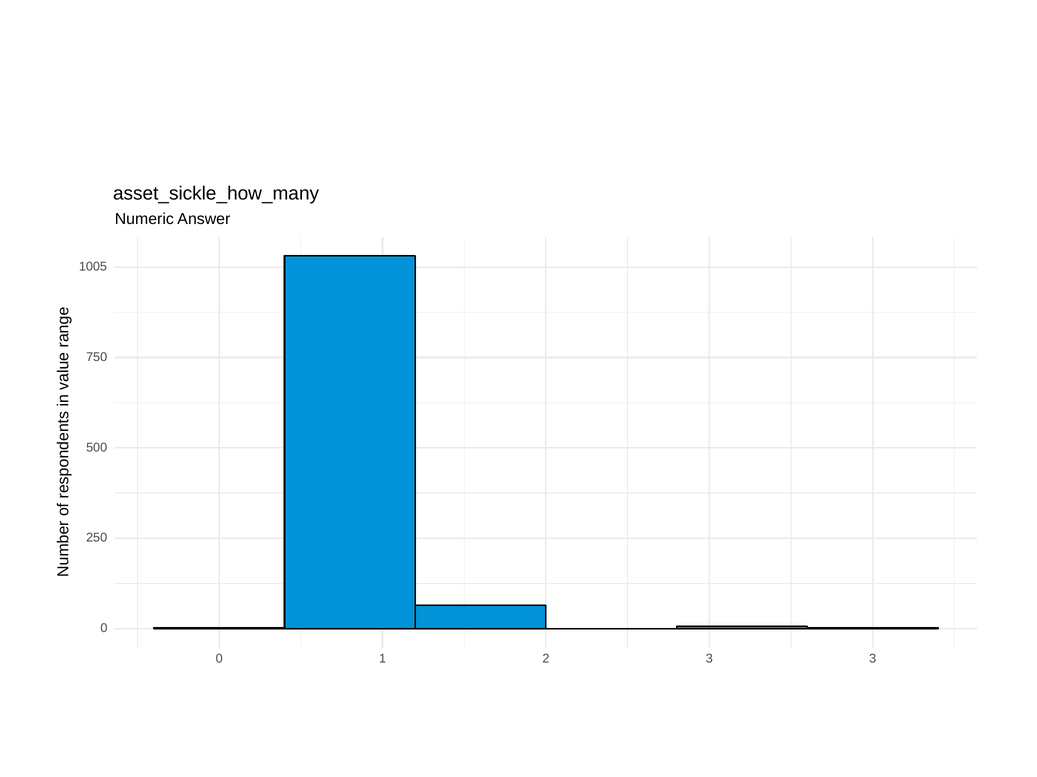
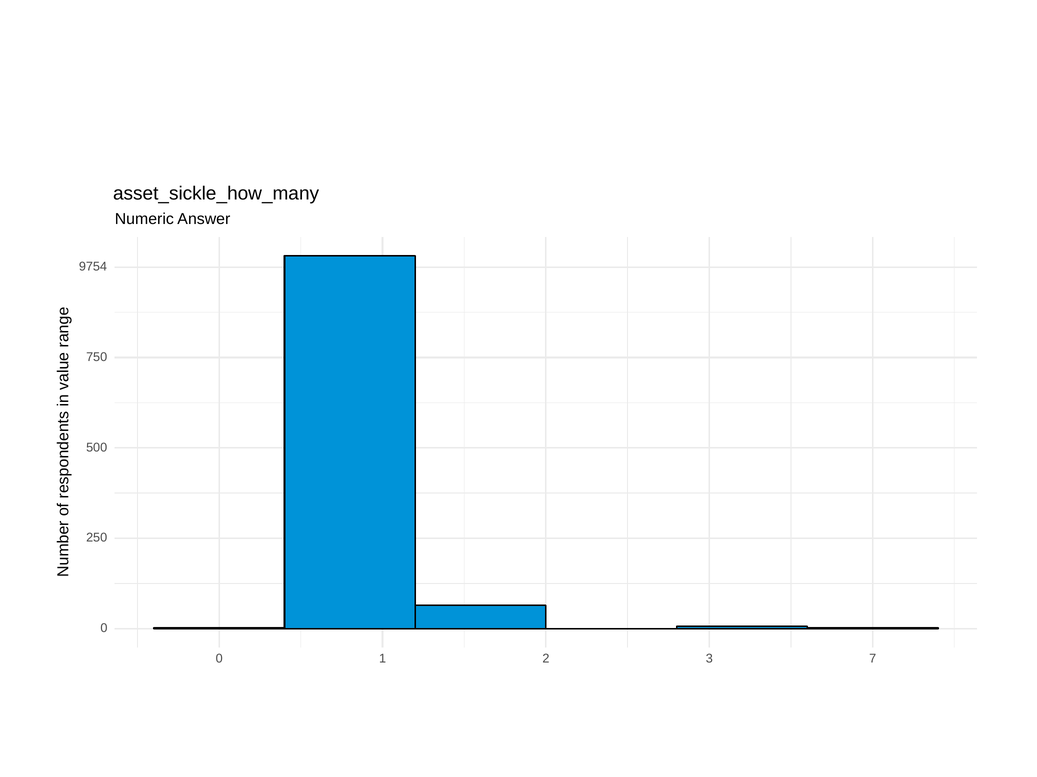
1005: 1005 -> 9754 (93, 267)
3 3: 3 -> 7 (873, 659)
